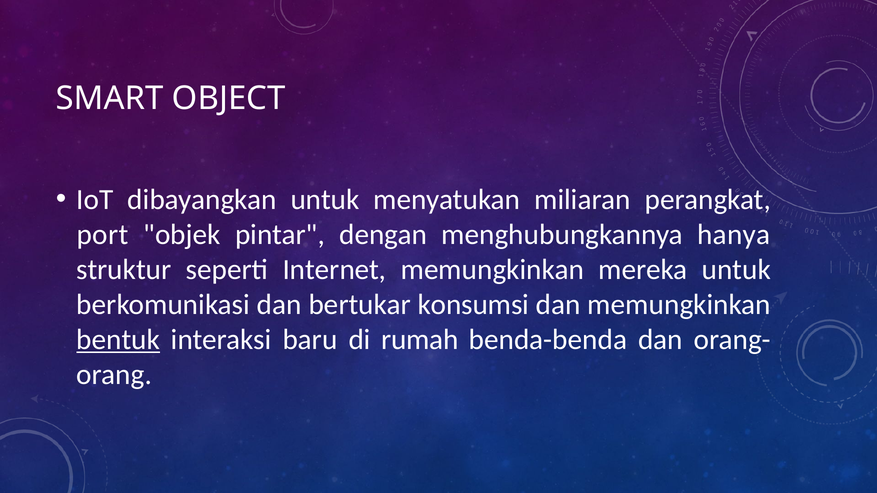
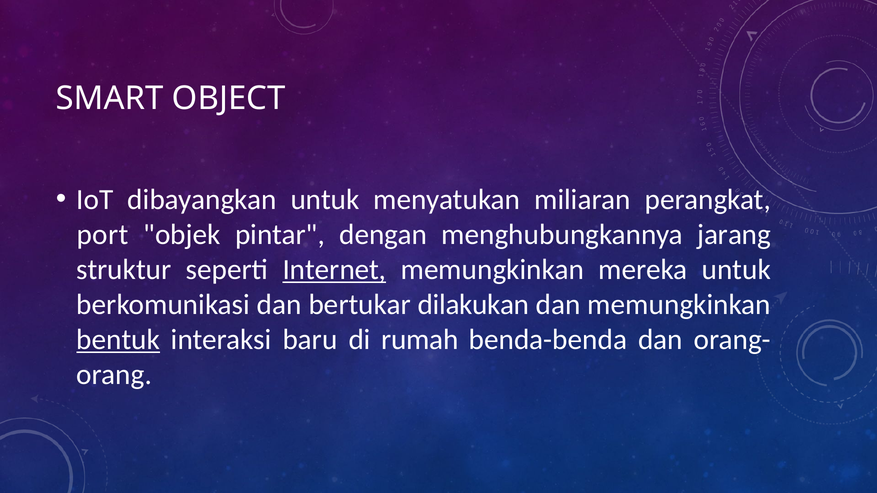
hanya: hanya -> jarang (734, 235)
Internet underline: none -> present (334, 270)
konsumsi: konsumsi -> dilakukan (473, 305)
